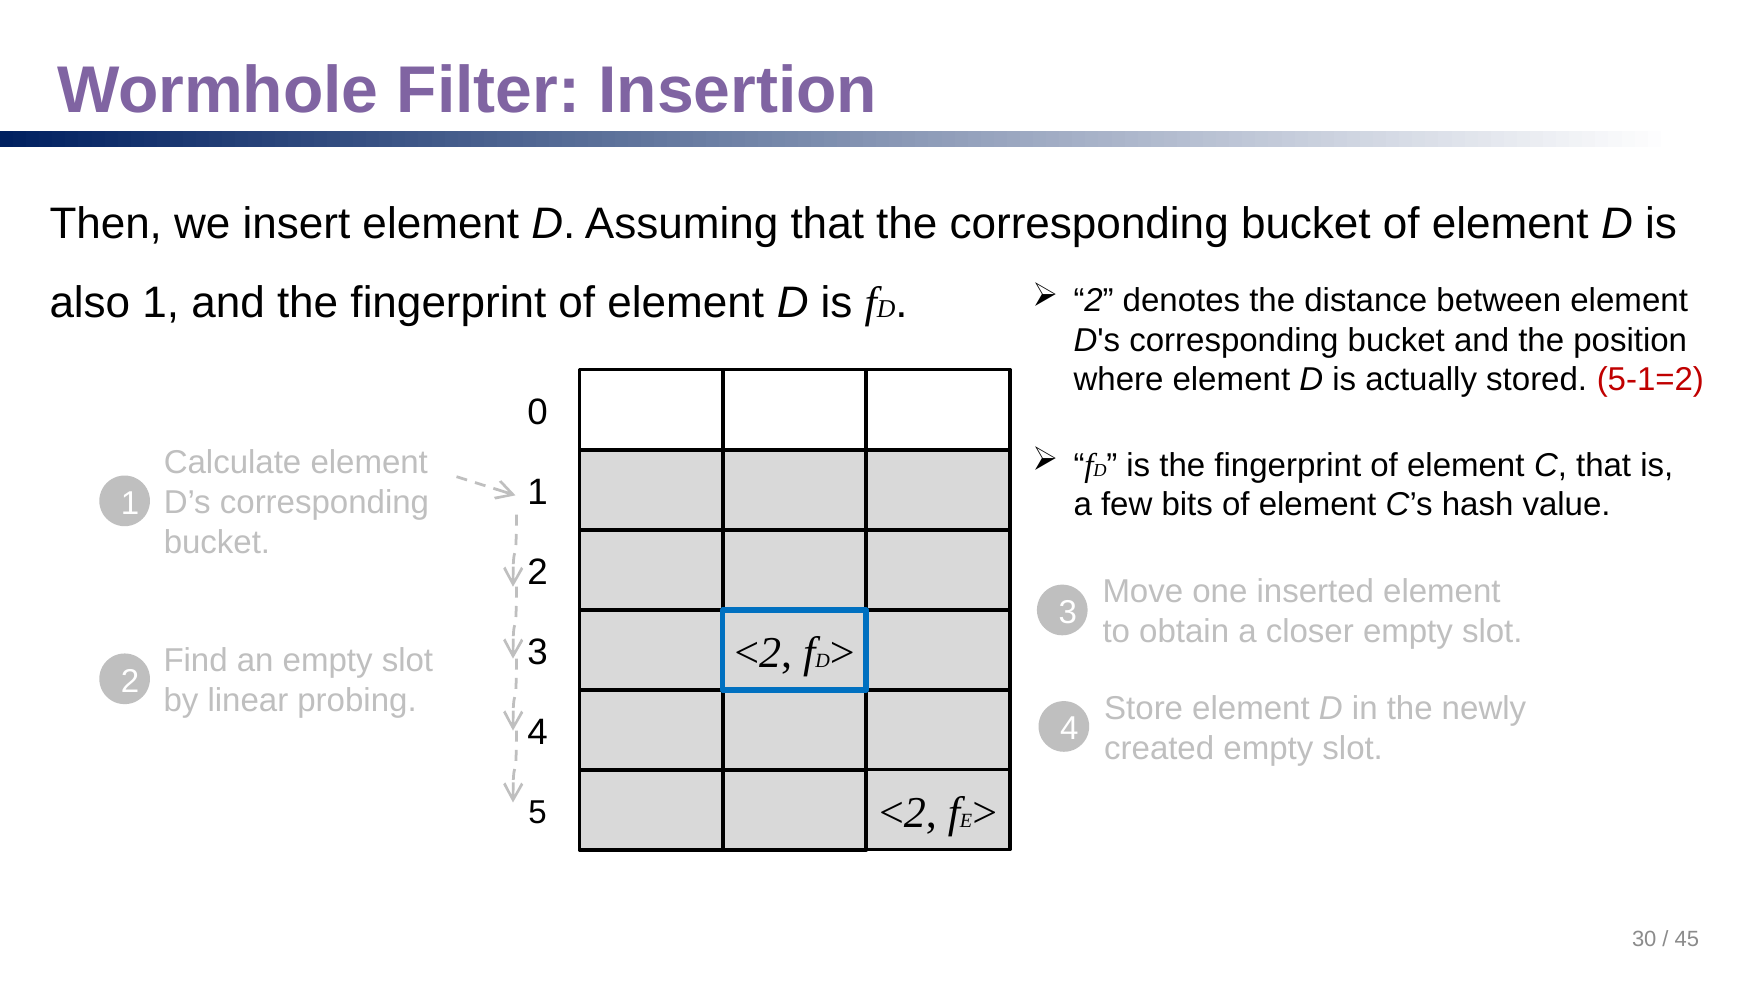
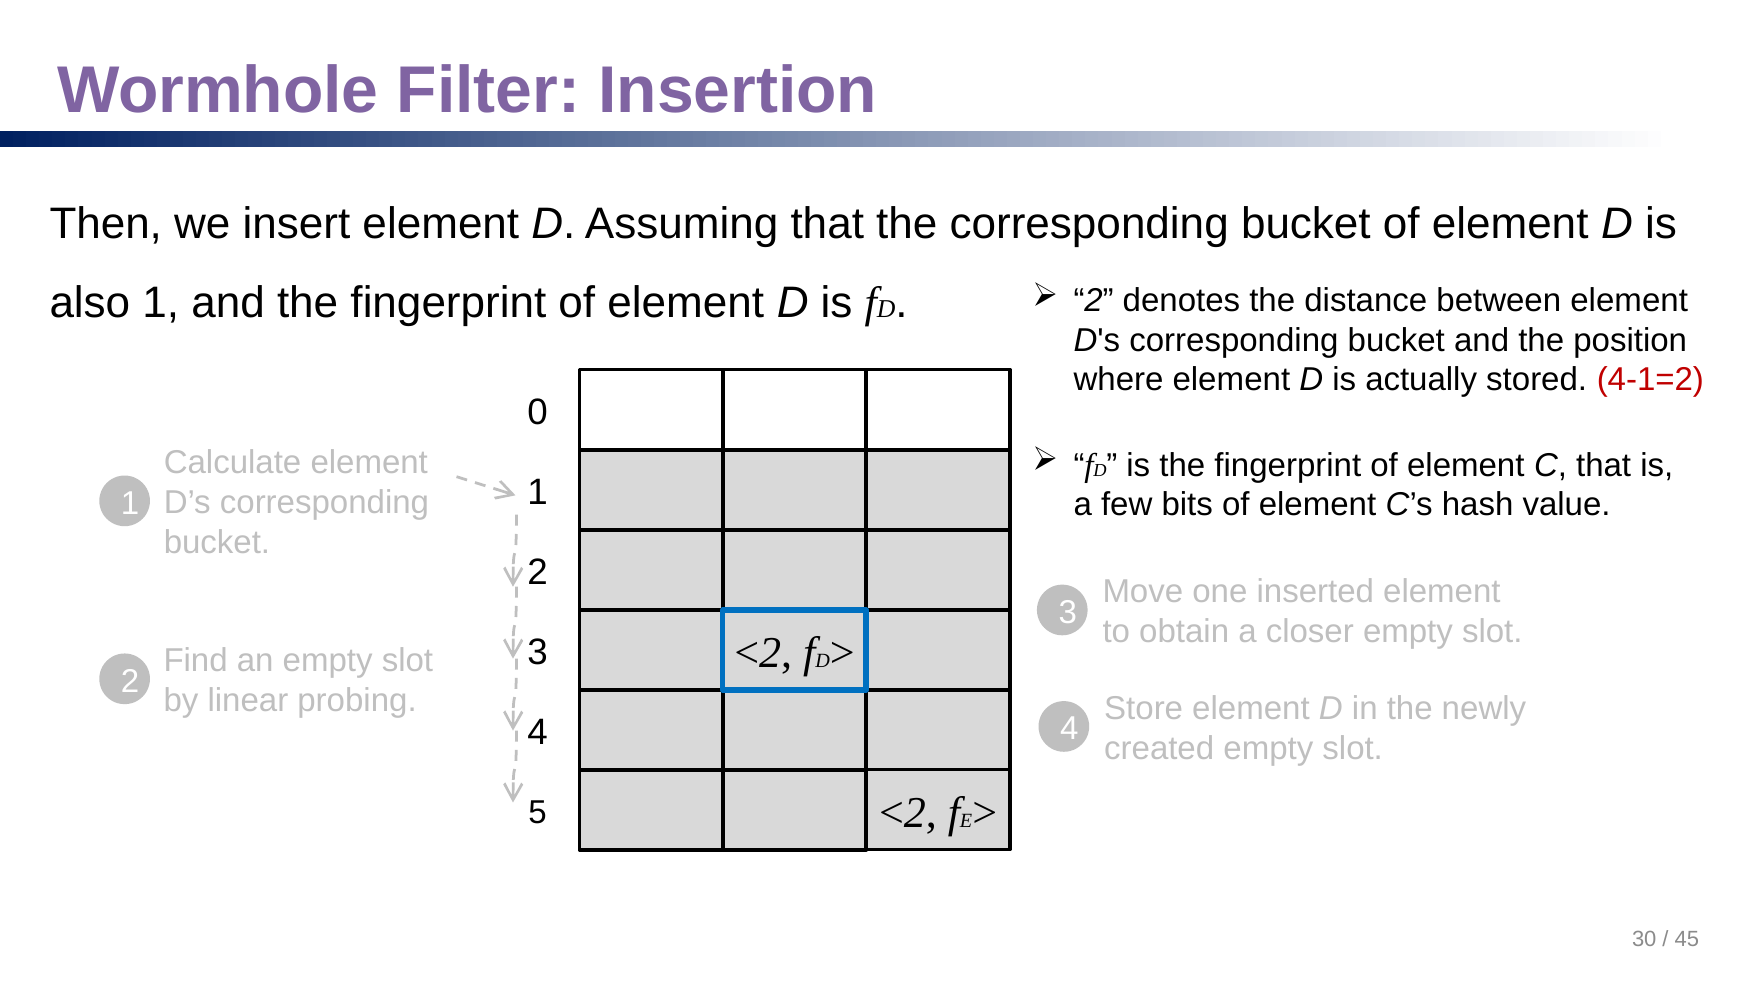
5-1=2: 5-1=2 -> 4-1=2 (1650, 380)
